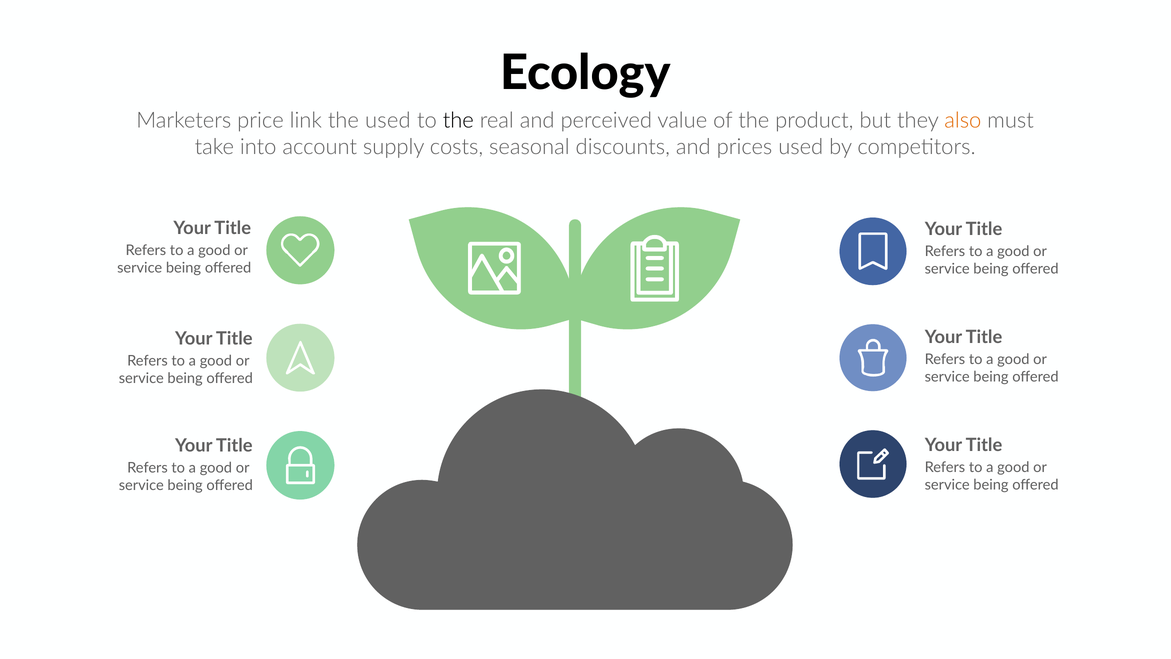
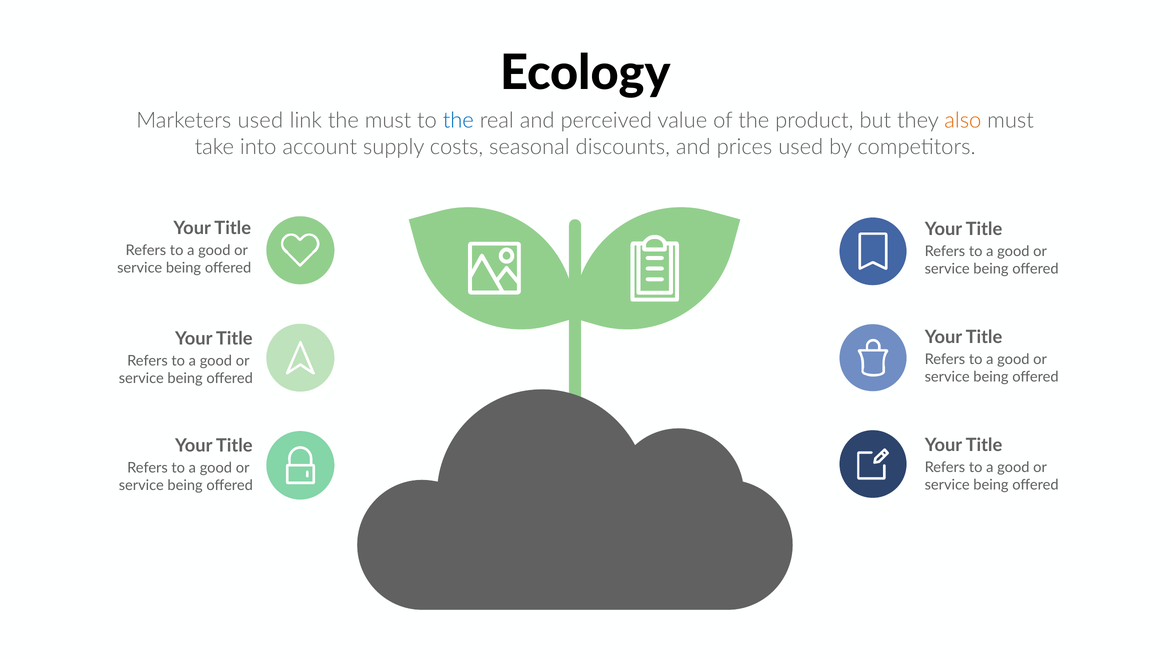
Marketers price: price -> used (260, 121)
the used: used -> must (388, 121)
the colour: black -> blue (458, 121)
